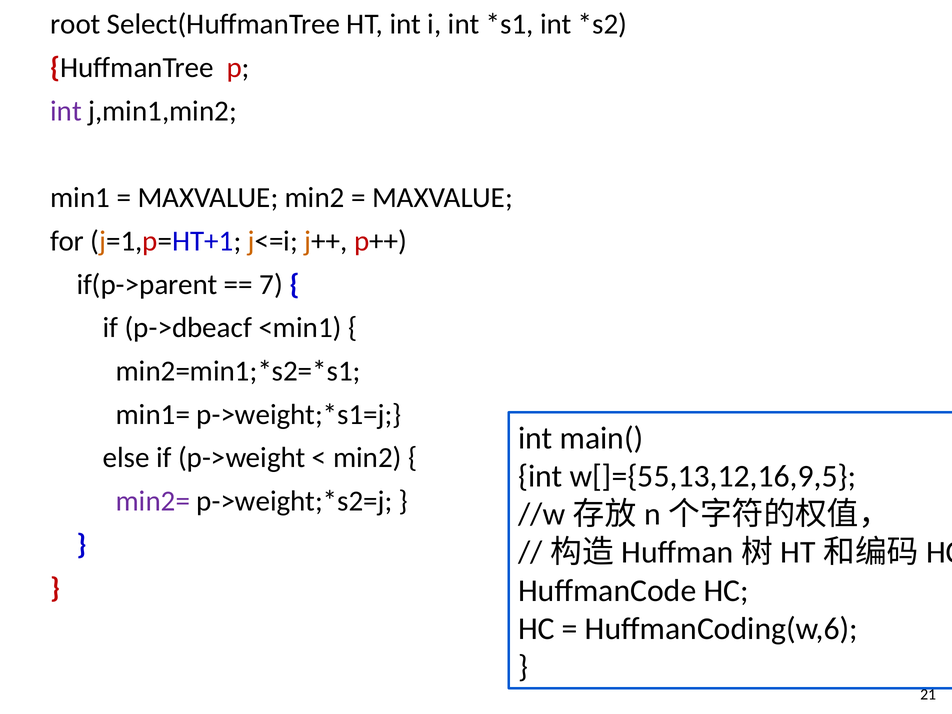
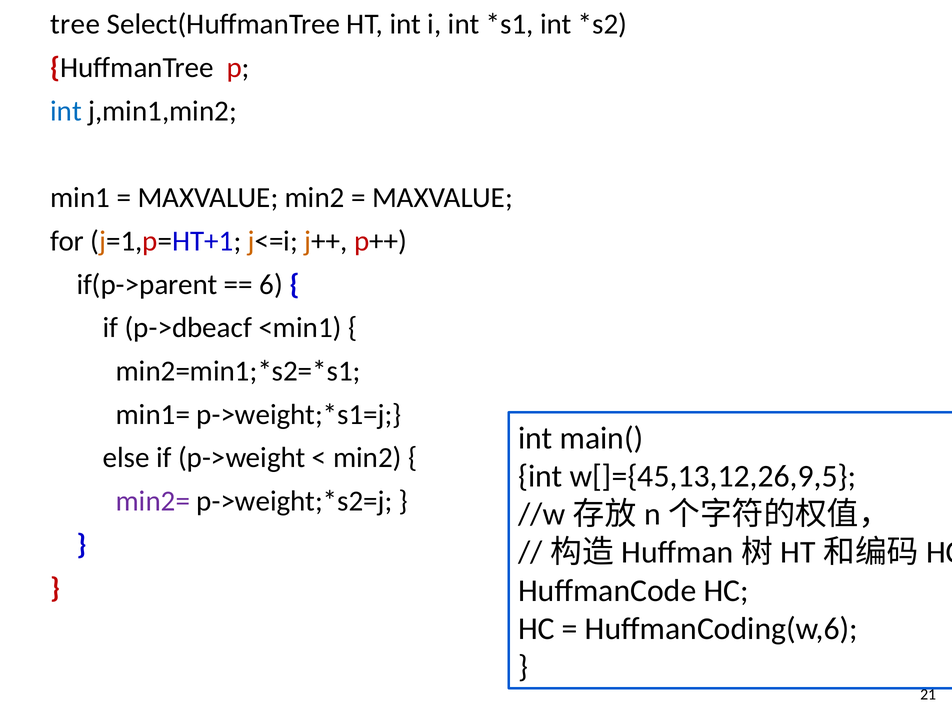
root: root -> tree (75, 24)
int colour: purple -> blue (66, 111)
7: 7 -> 6 (271, 284)
w[]={55,13,12,16,9,5: w[]={55,13,12,16,9,5 -> w[]={45,13,12,26,9,5 (713, 476)
